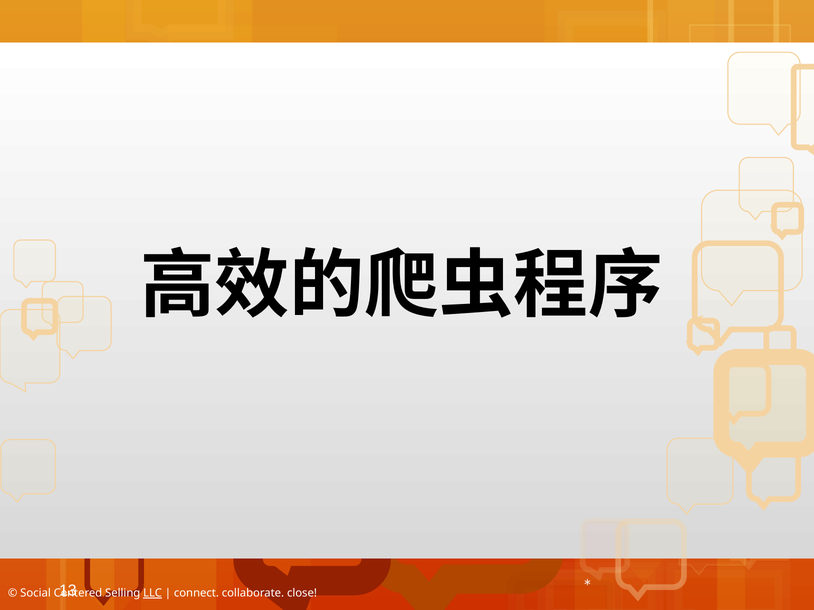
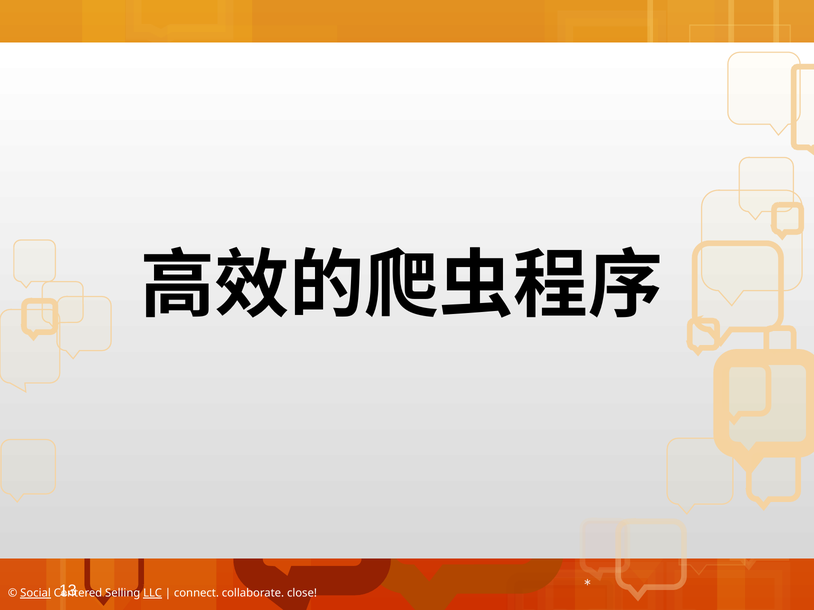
Social underline: none -> present (35, 594)
